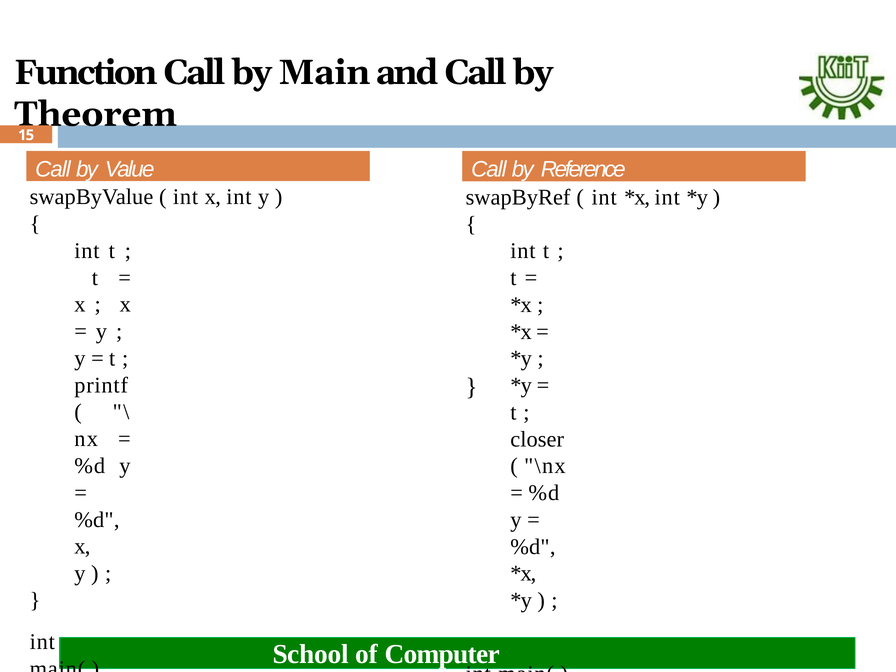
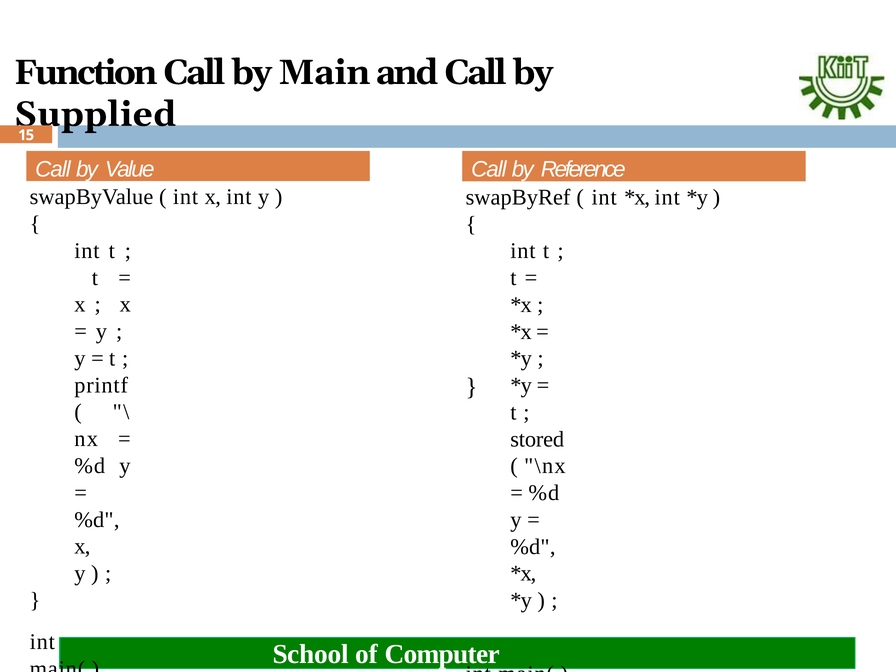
Theorem: Theorem -> Supplied (95, 114)
closer: closer -> stored (537, 439)
